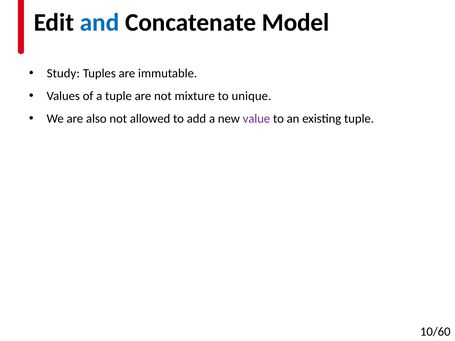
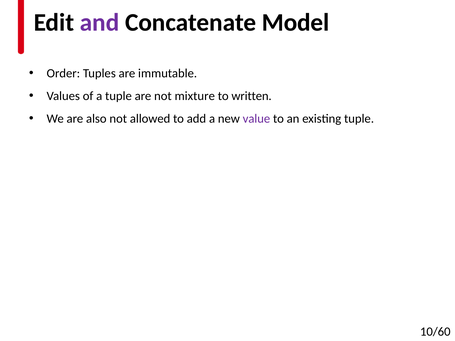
and colour: blue -> purple (100, 23)
Study: Study -> Order (63, 73)
unique: unique -> written (252, 96)
